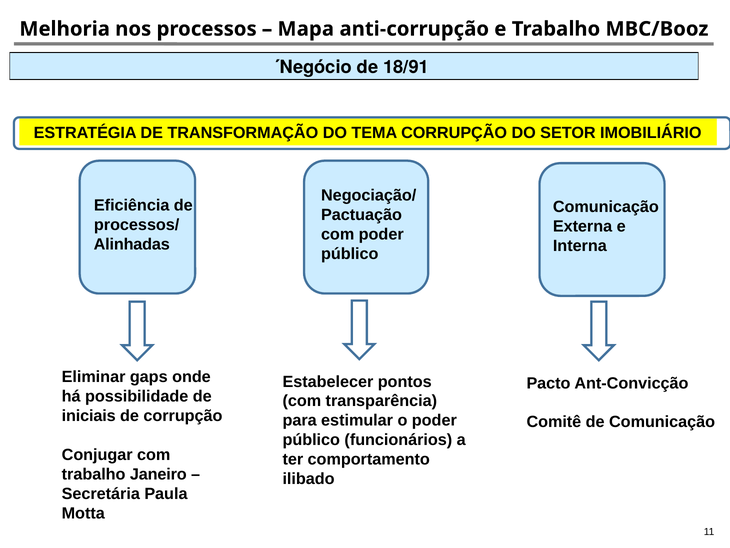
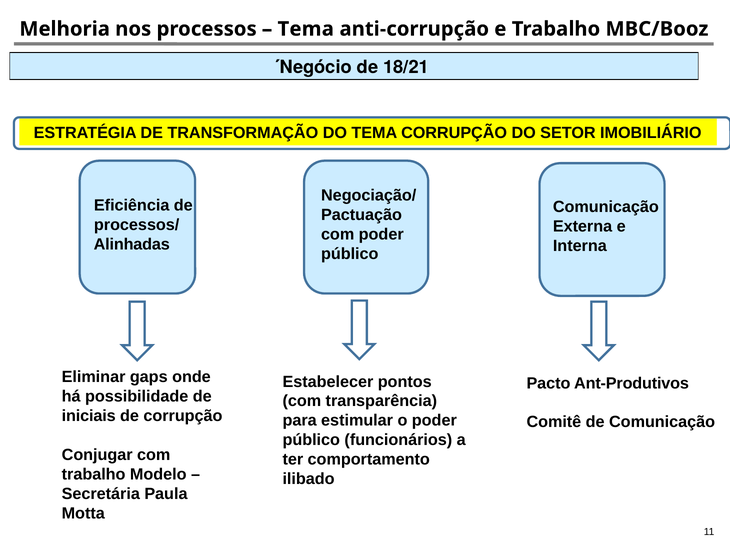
Mapa: Mapa -> Tema (306, 29)
18/91: 18/91 -> 18/21 (406, 67)
Ant-Convicção: Ant-Convicção -> Ant-Produtivos (632, 383)
Janeiro: Janeiro -> Modelo (158, 474)
